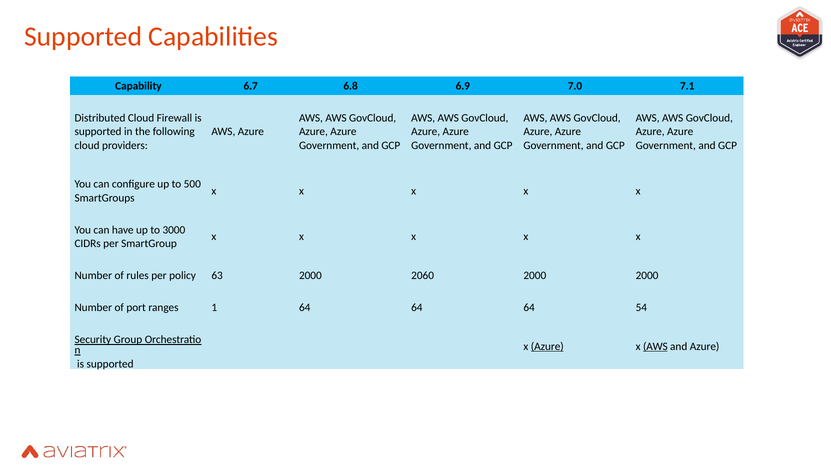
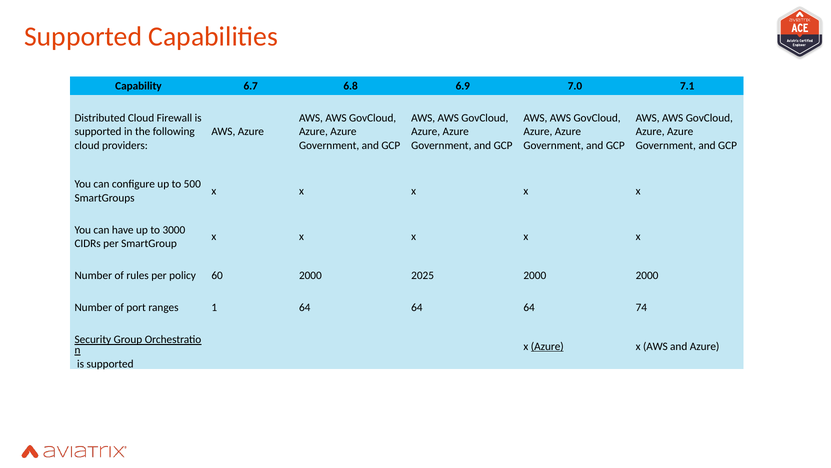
63: 63 -> 60 (217, 275)
2060: 2060 -> 2025 (423, 275)
54: 54 -> 74 (641, 307)
AWS underline: present -> none (655, 346)
